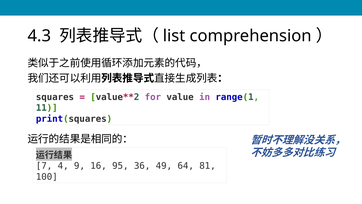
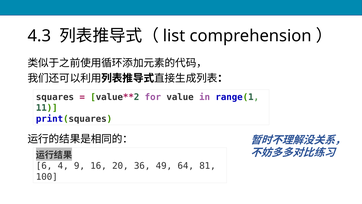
7: 7 -> 6 (44, 166)
95: 95 -> 20 (120, 166)
